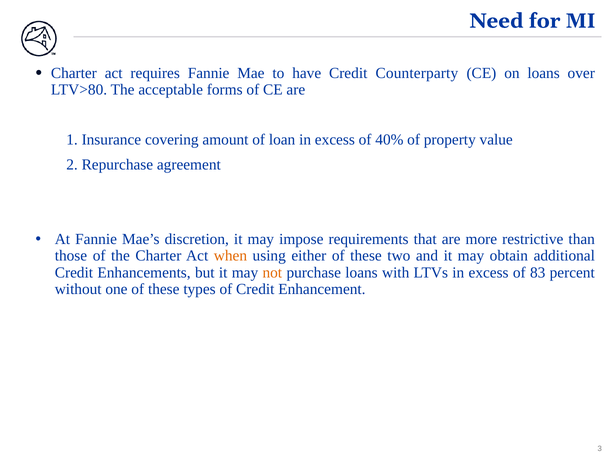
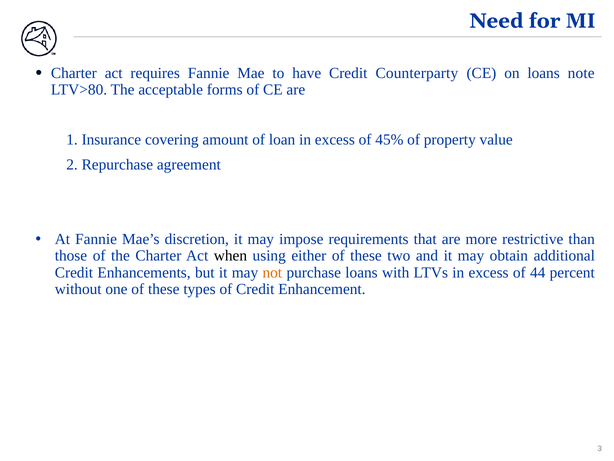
over: over -> note (581, 73)
40%: 40% -> 45% (389, 140)
when colour: orange -> black (230, 256)
83: 83 -> 44 (538, 272)
